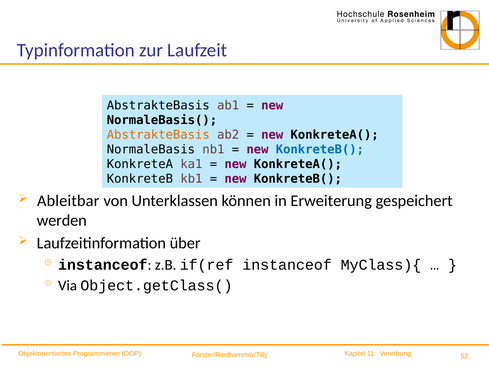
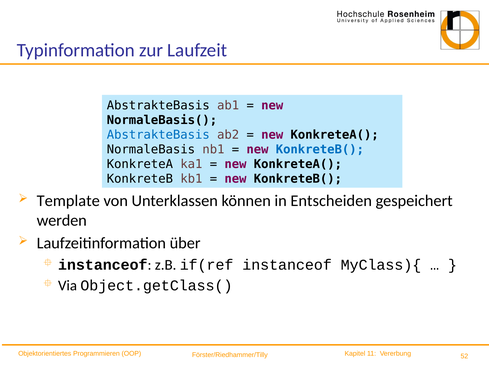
AbstrakteBasis colour: orange -> blue (158, 135)
Ableitbar: Ableitbar -> Template (68, 201)
Erweiterung: Erweiterung -> Entscheiden (331, 201)
